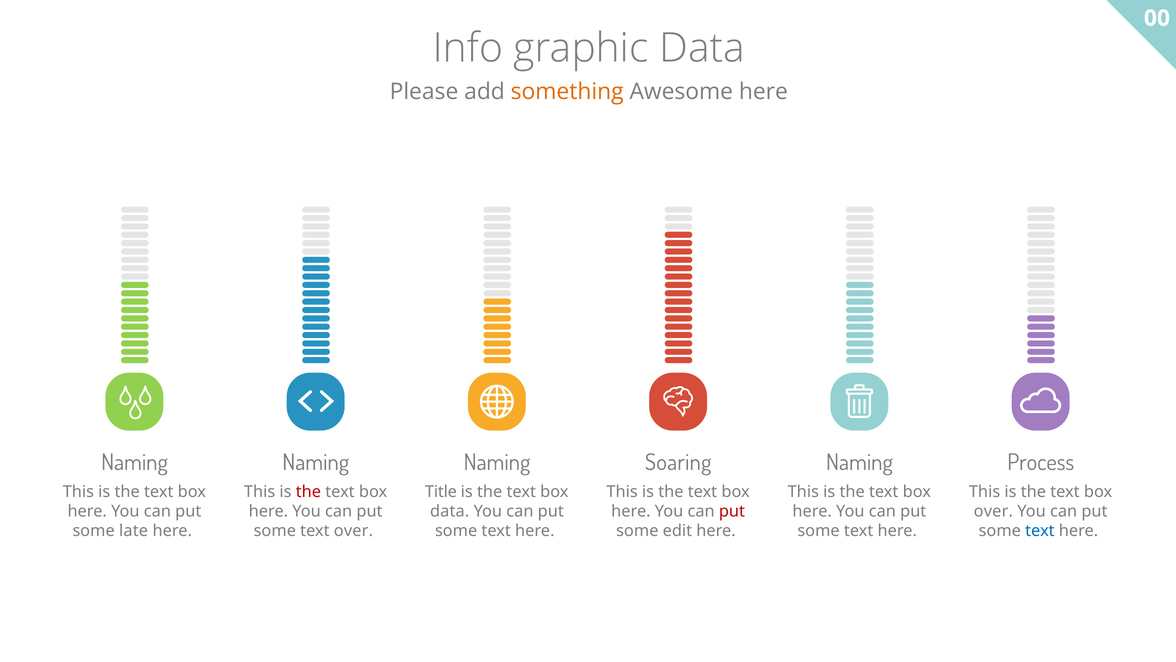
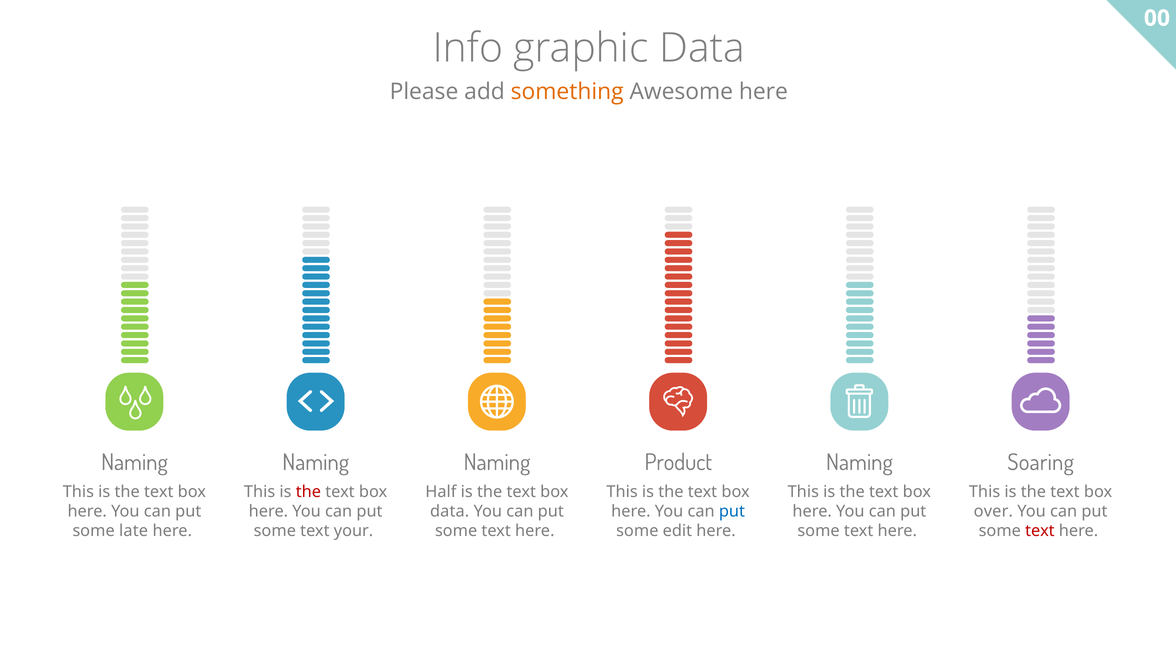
Soaring: Soaring -> Product (678, 462)
Process: Process -> Soaring (1041, 462)
Title: Title -> Half (441, 491)
put colour: red -> blue (732, 511)
text over: over -> your (354, 531)
text colour: blue -> red (1040, 531)
